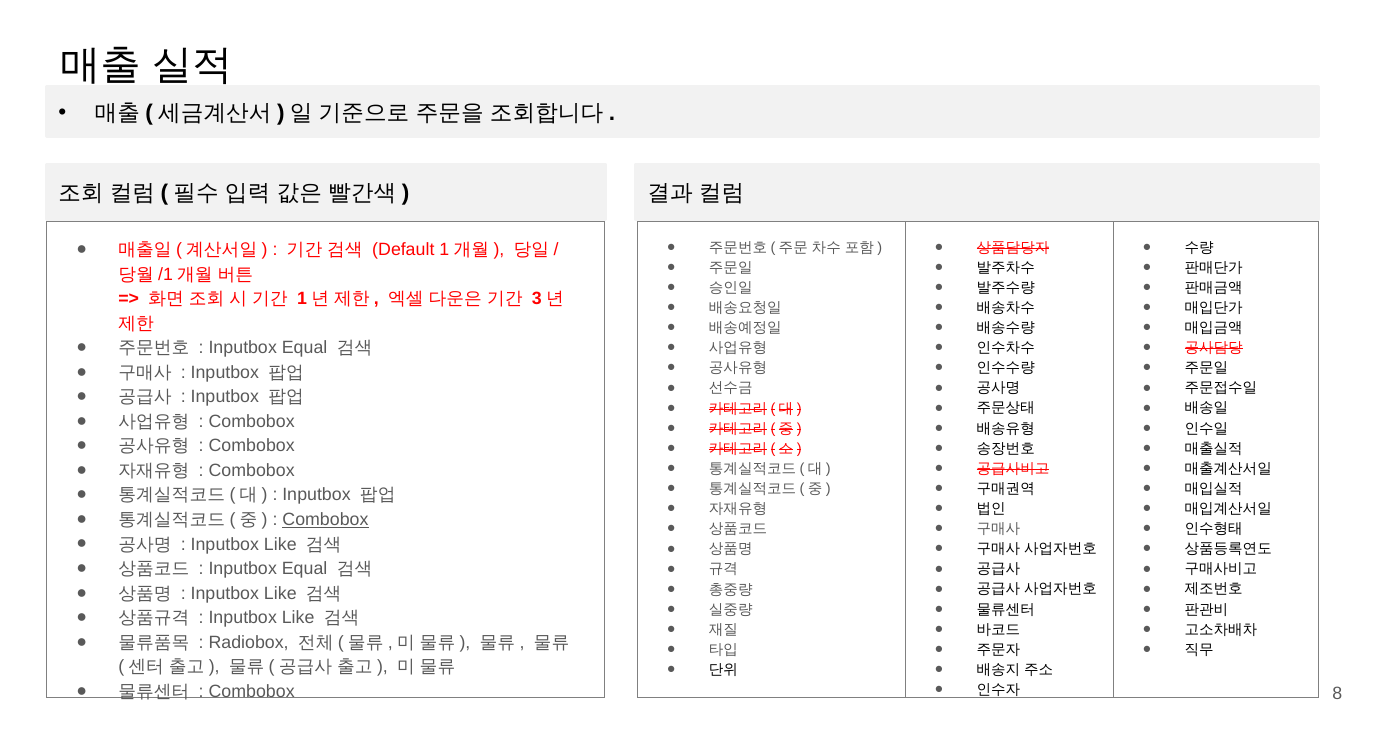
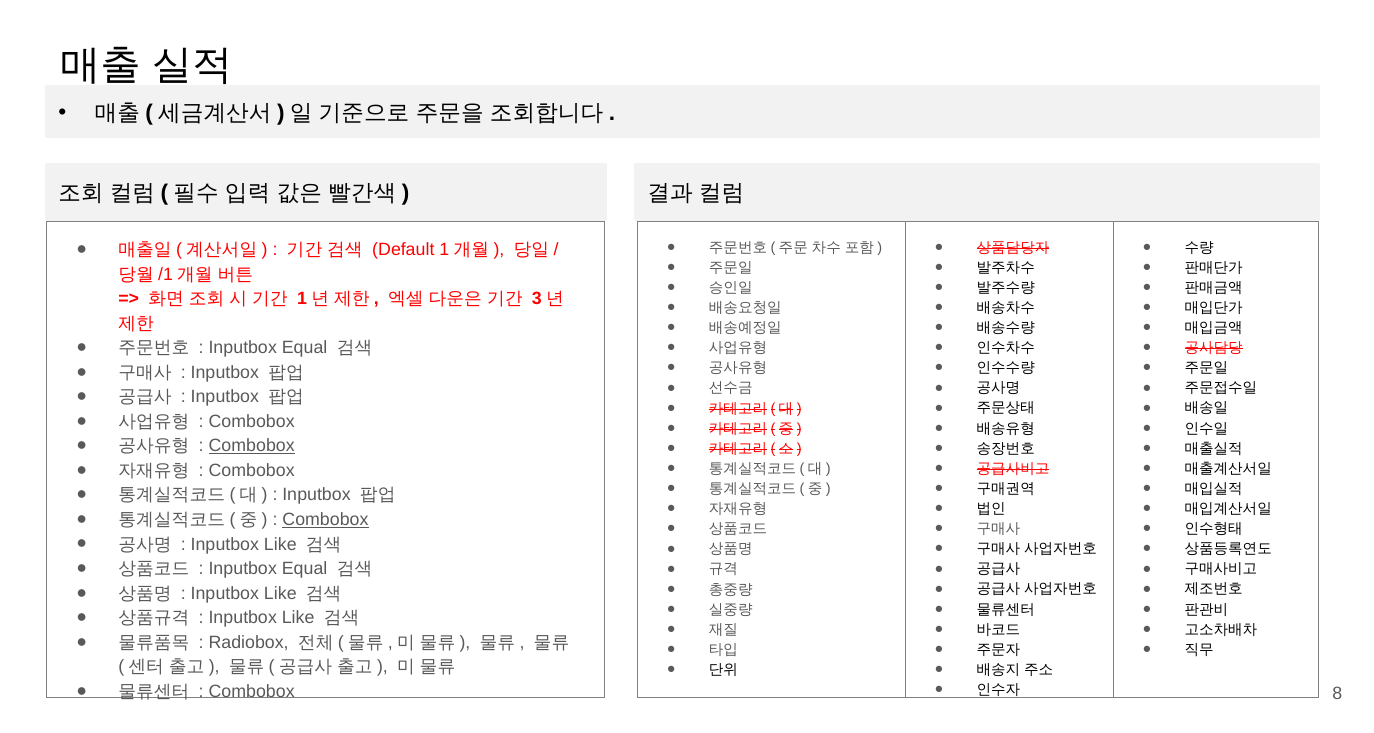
Combobox underline: none -> present (252, 446)
